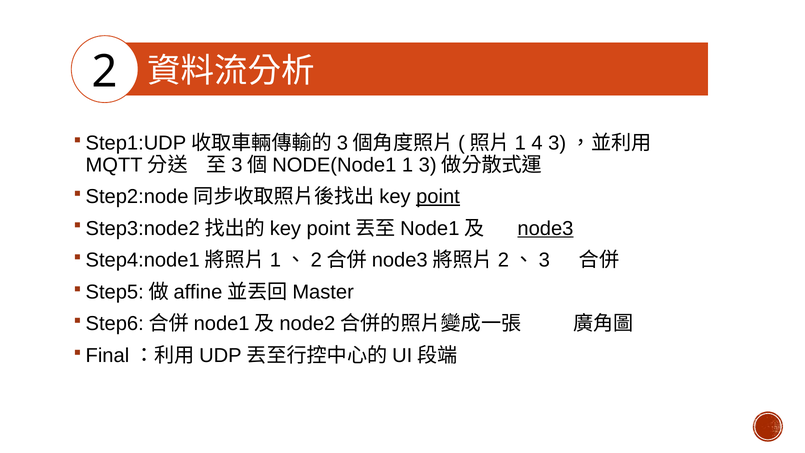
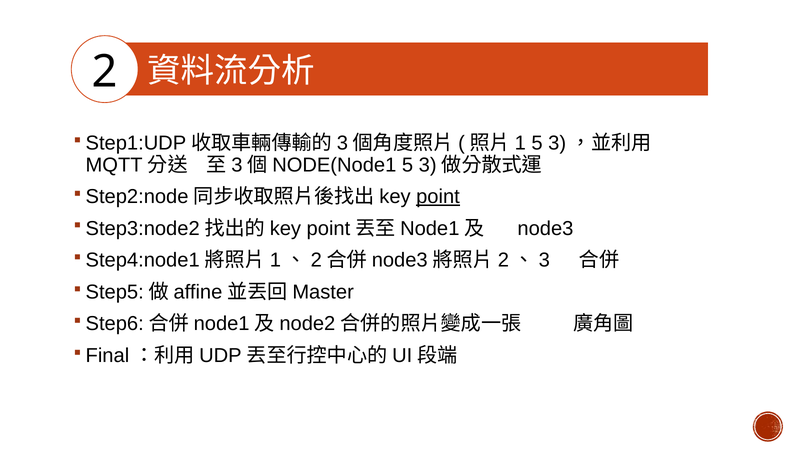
4: 4 -> 5 (537, 143)
1: 1 -> 5 (408, 165)
node3 underline: present -> none (545, 228)
